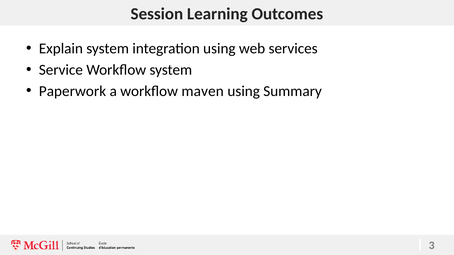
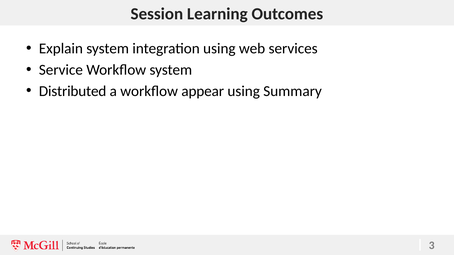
Paperwork: Paperwork -> Distributed (73, 91)
maven: maven -> appear (203, 91)
